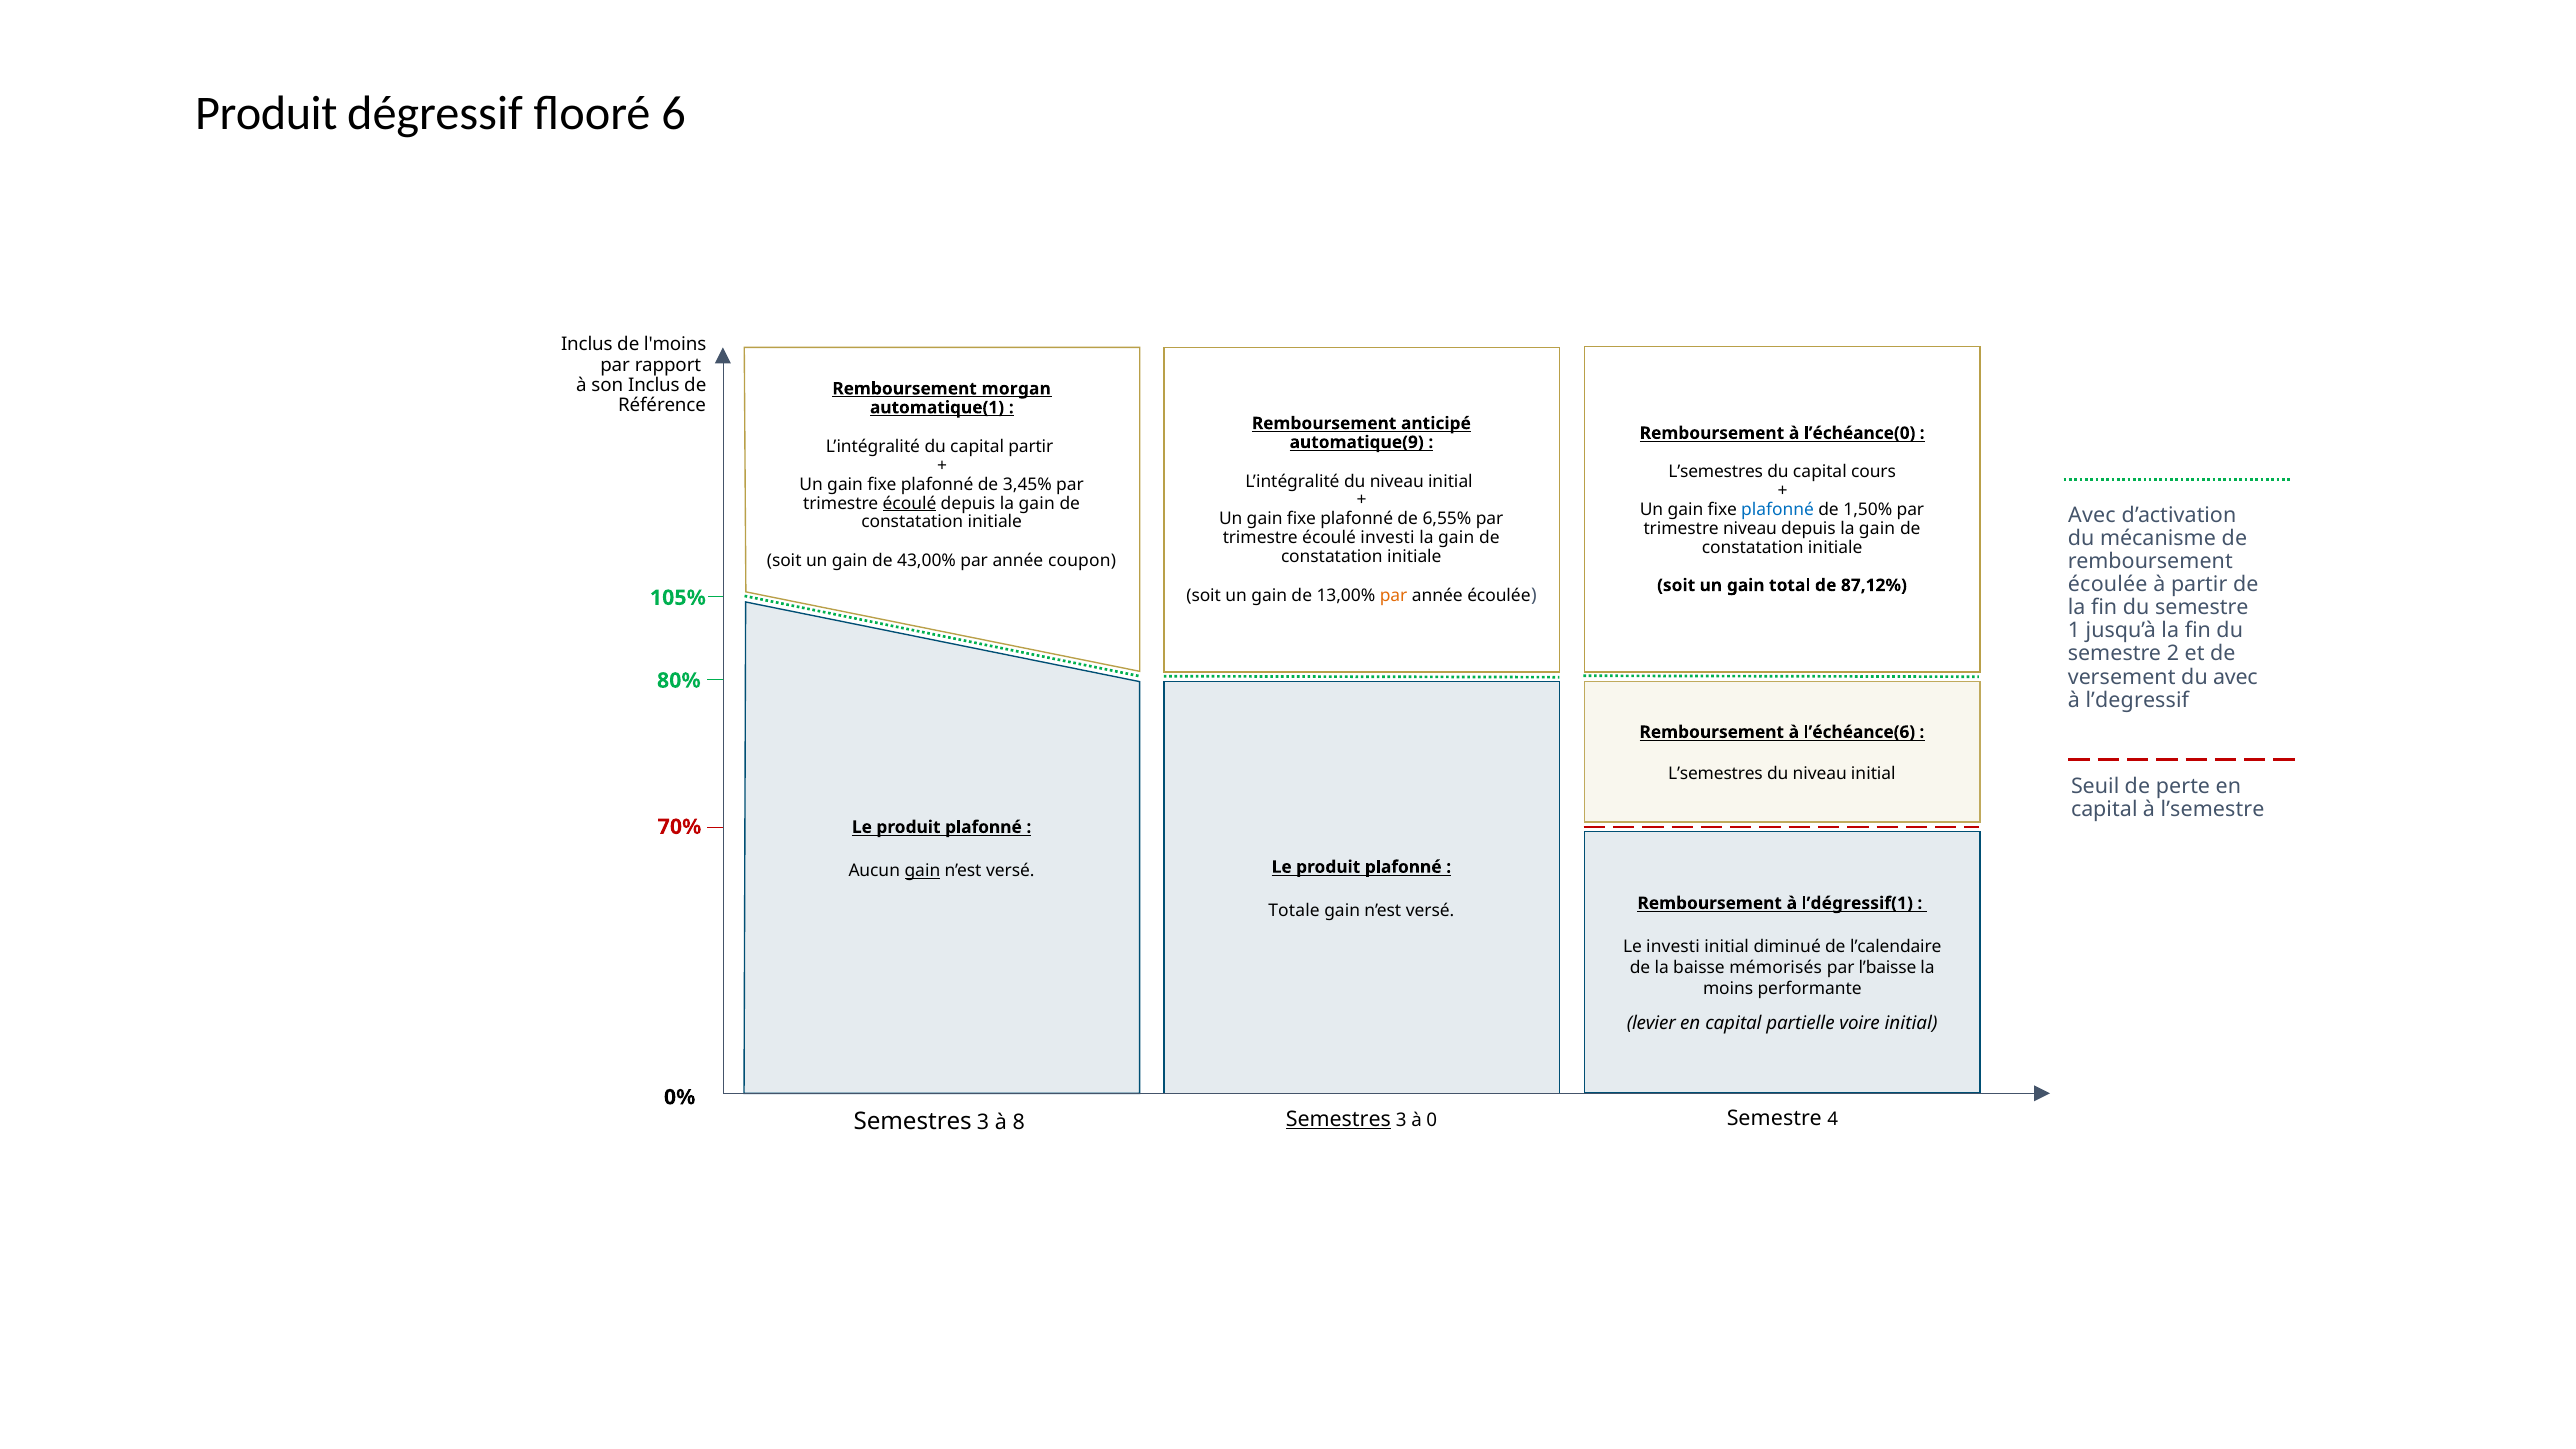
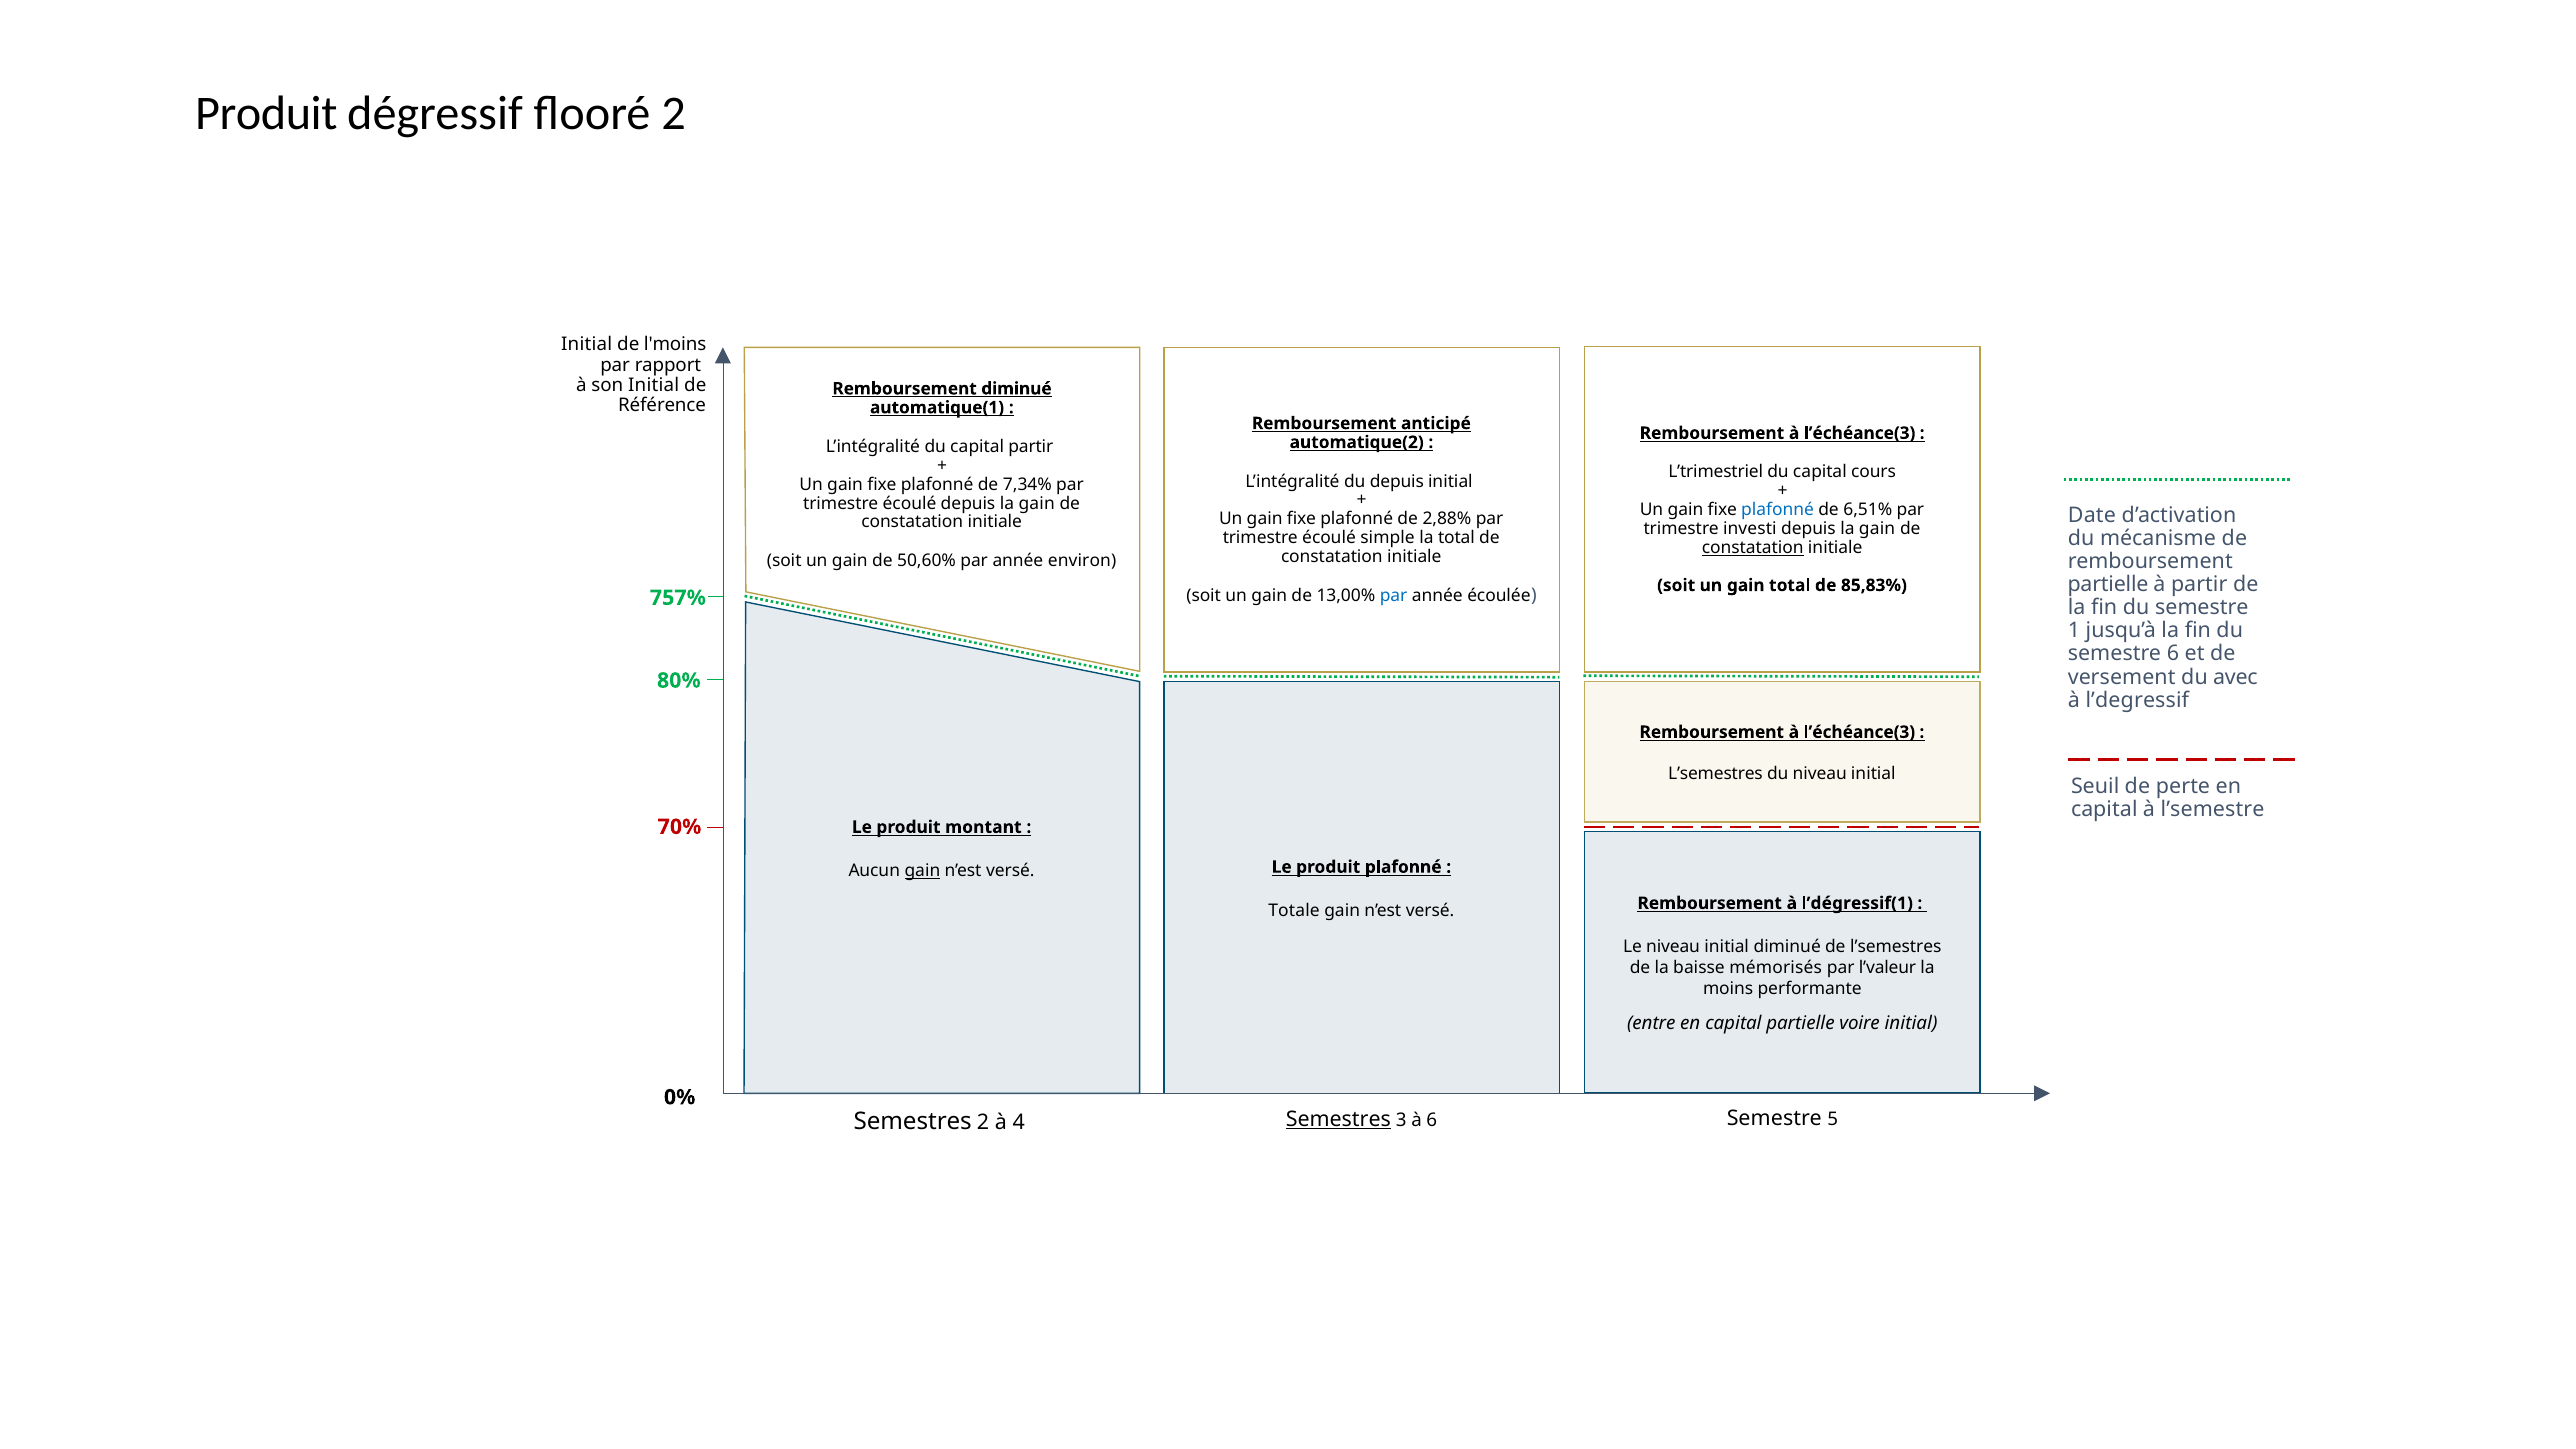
flooré 6: 6 -> 2 (674, 114)
Inclus: Inclus -> Initial (587, 345)
son Inclus: Inclus -> Initial (654, 385)
Remboursement morgan: morgan -> diminué (1016, 389)
l’échéance(0: l’échéance(0 -> l’échéance(3 (1860, 433)
automatique(9: automatique(9 -> automatique(2 (1357, 442)
L’semestres: L’semestres -> L’trimestriel (1716, 472)
L’intégralité du niveau: niveau -> depuis (1397, 481)
3,45%: 3,45% -> 7,34% (1027, 484)
écoulé underline: present -> none (910, 503)
1,50%: 1,50% -> 6,51% (1868, 510)
Avec: Avec -> Date (2092, 515)
6,55%: 6,55% -> 2,88% (1447, 519)
trimestre niveau: niveau -> investi (1750, 529)
écoulé investi: investi -> simple (1388, 538)
gain: gain -> total (1456, 538)
constatation underline: none -> present (1753, 548)
43,00%: 43,00% -> 50,60% (927, 561)
coupon: coupon -> environ (1082, 561)
écoulée: écoulée -> partielle (2108, 584)
87,12%: 87,12% -> 85,83% (1874, 585)
par colour: orange -> blue (1394, 596)
105%: 105% -> 757% (678, 598)
semestre 2: 2 -> 6 (2173, 654)
l’échéance(6: l’échéance(6 -> l’échéance(3 (1859, 732)
plafonné: plafonné -> montant (983, 827)
Le investi: investi -> niveau (1673, 947)
de l’calendaire: l’calendaire -> l’semestres (1896, 947)
l’baisse: l’baisse -> l’valeur (1887, 968)
levier: levier -> entre (1651, 1023)
à 0: 0 -> 6 (1432, 1120)
4: 4 -> 5 (1833, 1120)
3: 3 -> 2 (983, 1122)
8: 8 -> 4 (1019, 1122)
